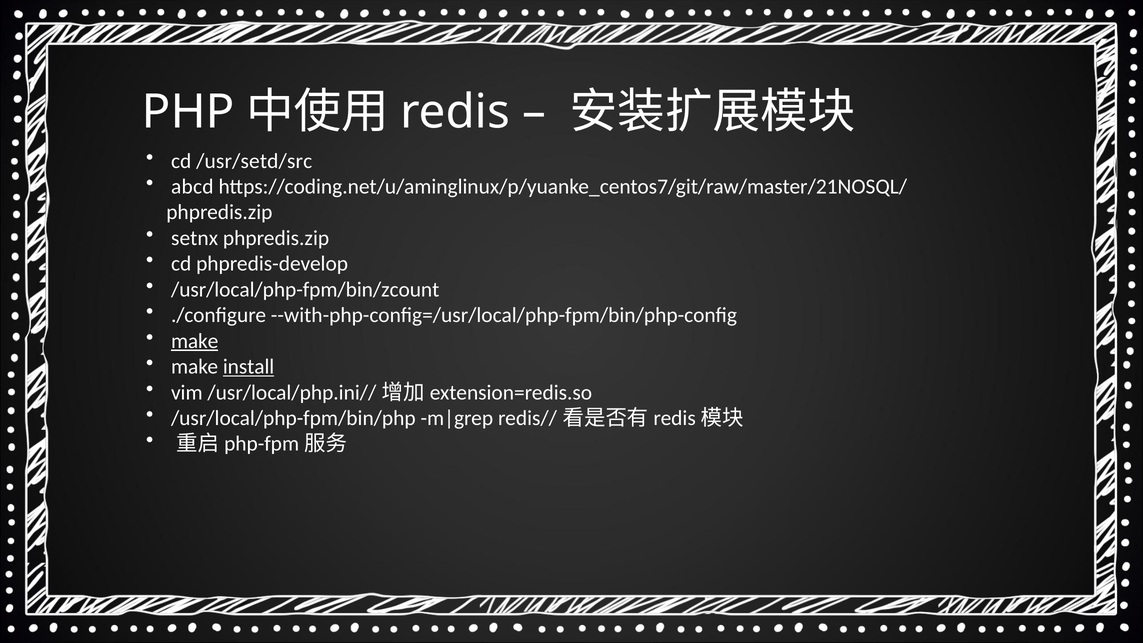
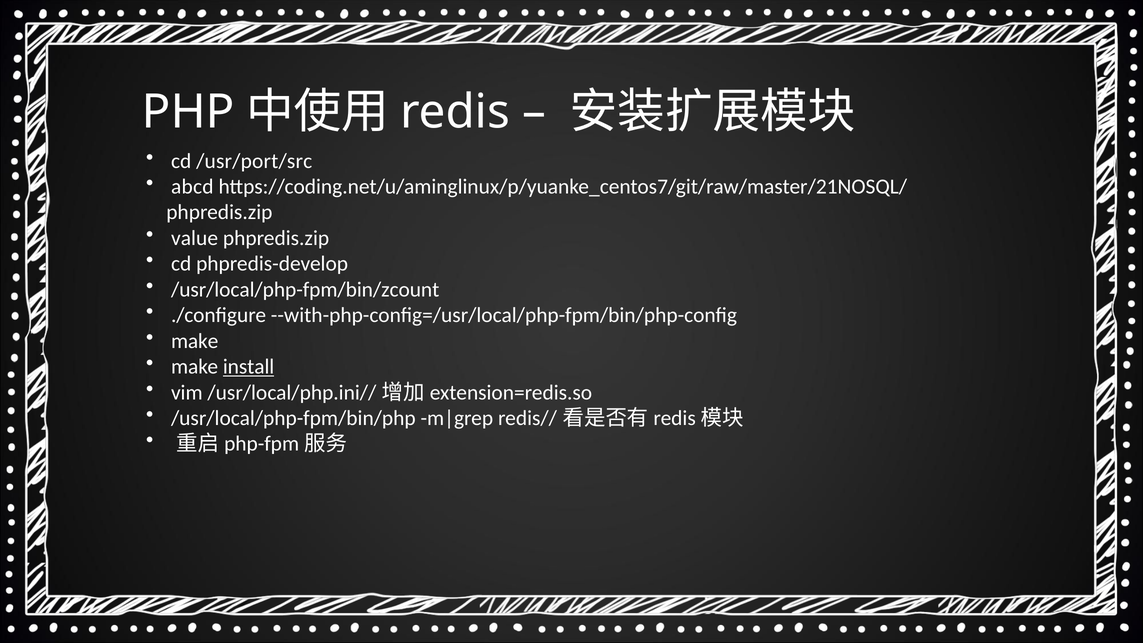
/usr/setd/src: /usr/setd/src -> /usr/port/src (254, 161)
setnx: setnx -> value (195, 238)
make underline: present -> none (195, 341)
